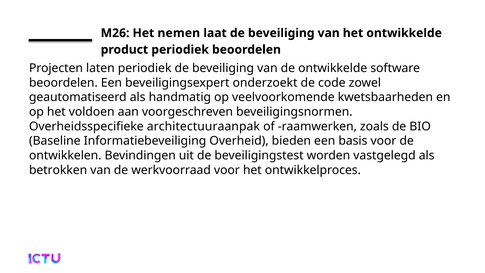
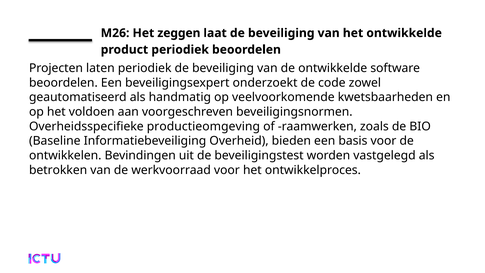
nemen: nemen -> zeggen (179, 33)
architectuuraanpak: architectuuraanpak -> productieomgeving (203, 126)
